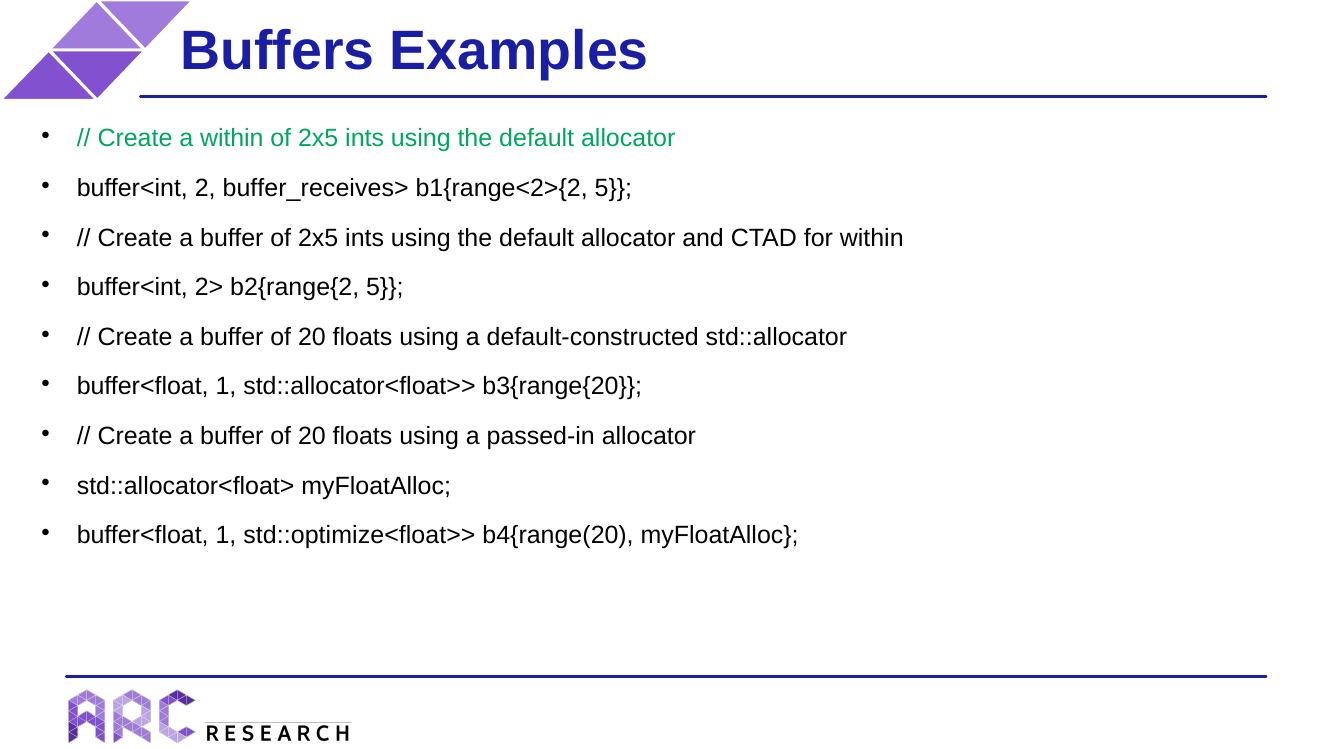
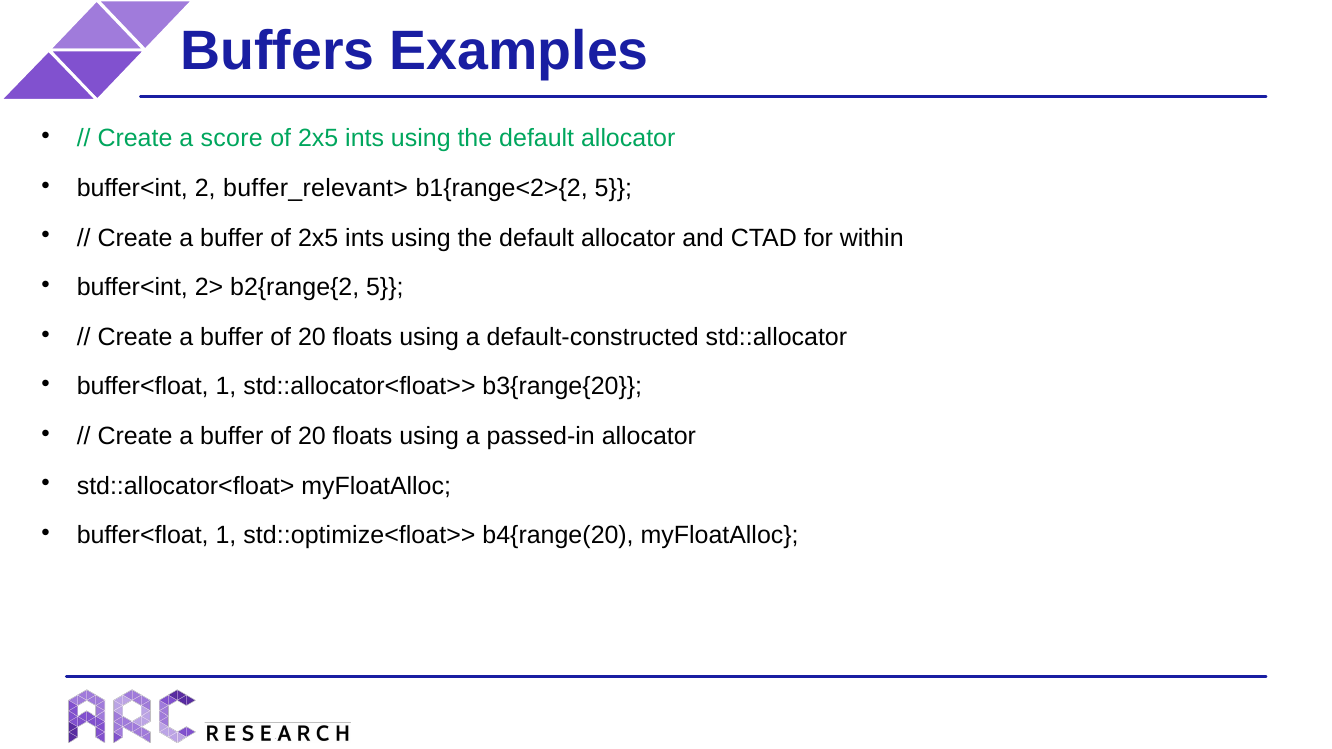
a within: within -> score (232, 139)
buffer_receives>: buffer_receives> -> buffer_relevant> (316, 188)
